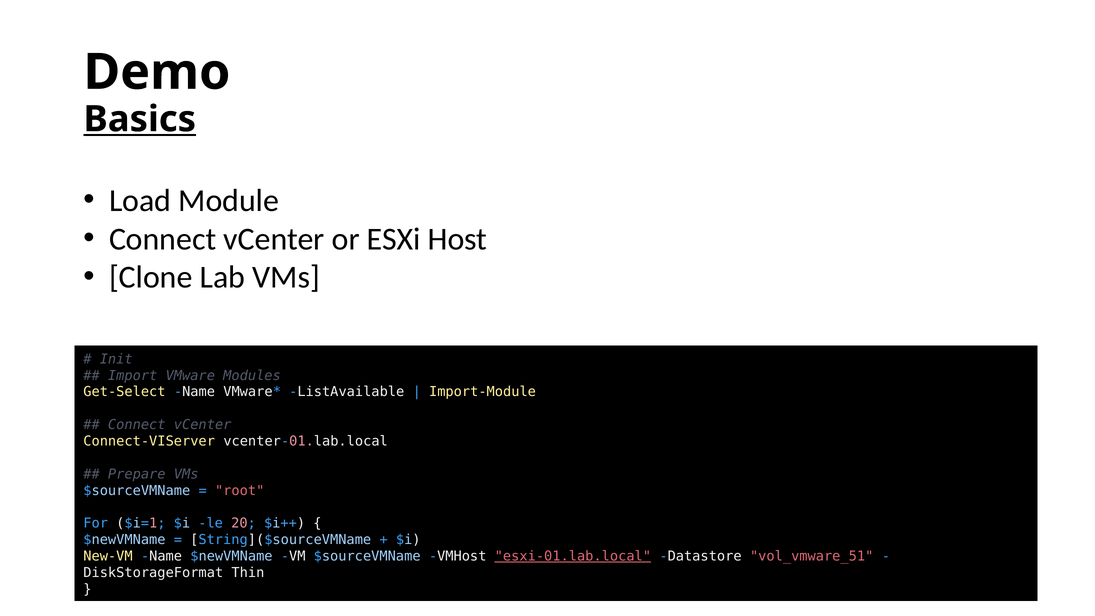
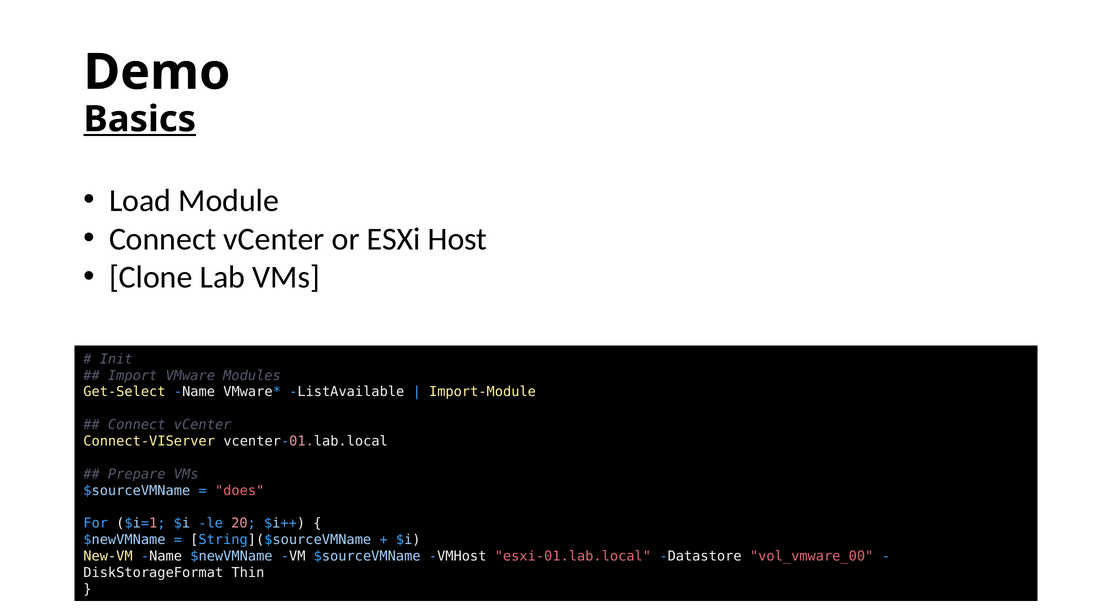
root: root -> does (240, 490)
esxi-01.lab.local underline: present -> none (573, 556)
vol_vmware_51: vol_vmware_51 -> vol_vmware_00 (812, 556)
